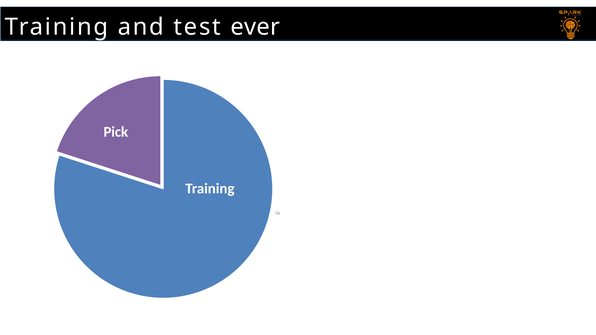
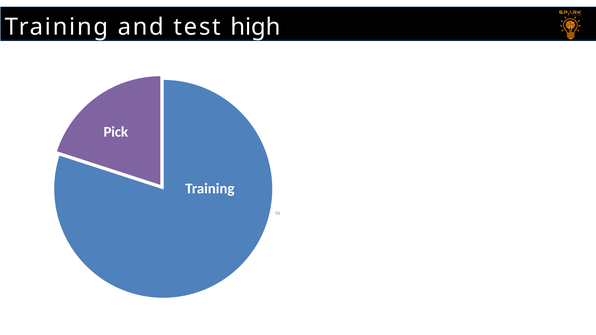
ever: ever -> high (255, 27)
